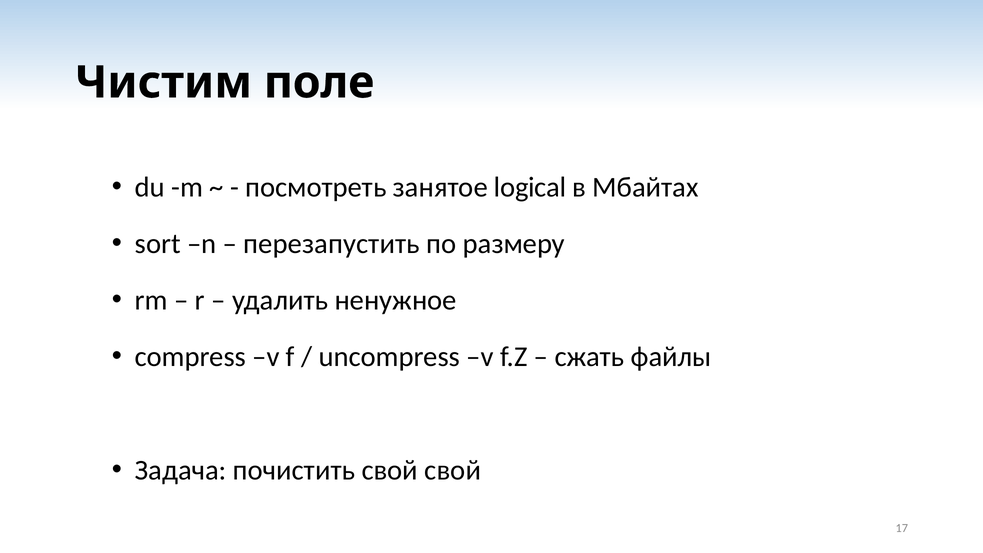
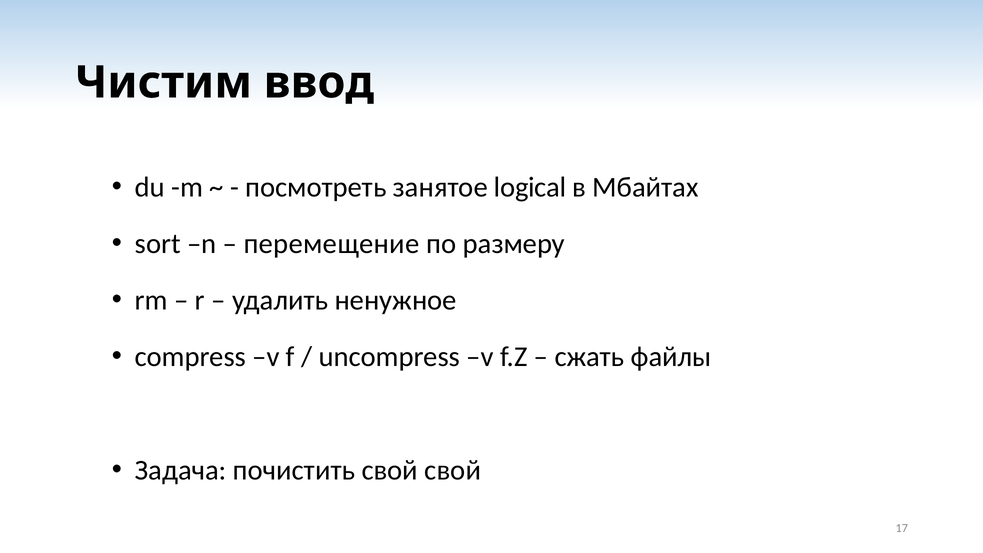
поле: поле -> ввод (319, 83)
перезапустить: перезапустить -> перемещение (332, 244)
